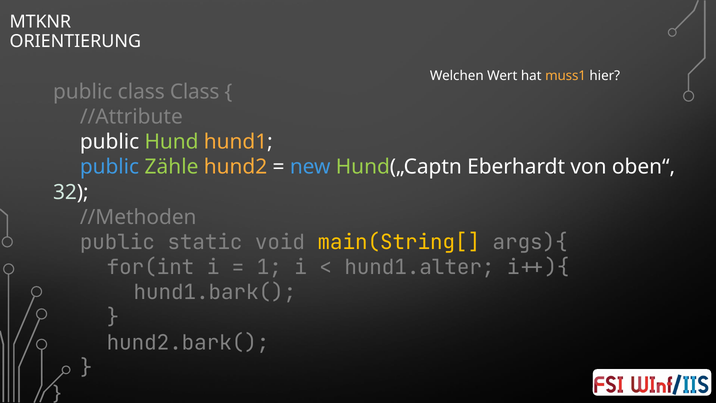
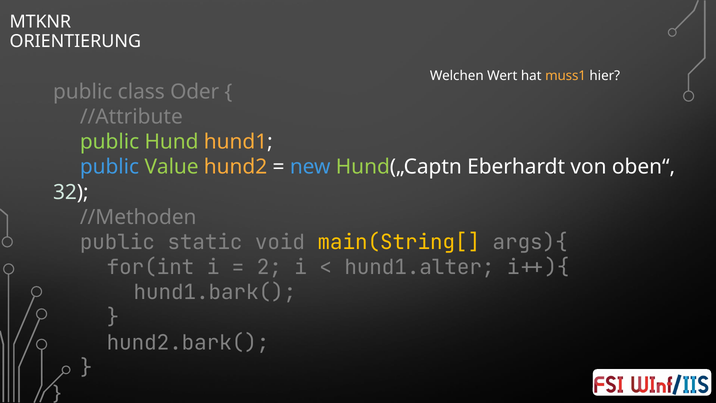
class Class: Class -> Oder (195, 92)
public colour: white -> light green (110, 142)
Zähle: Zähle -> Value (172, 167)
1: 1 -> 2 (269, 267)
